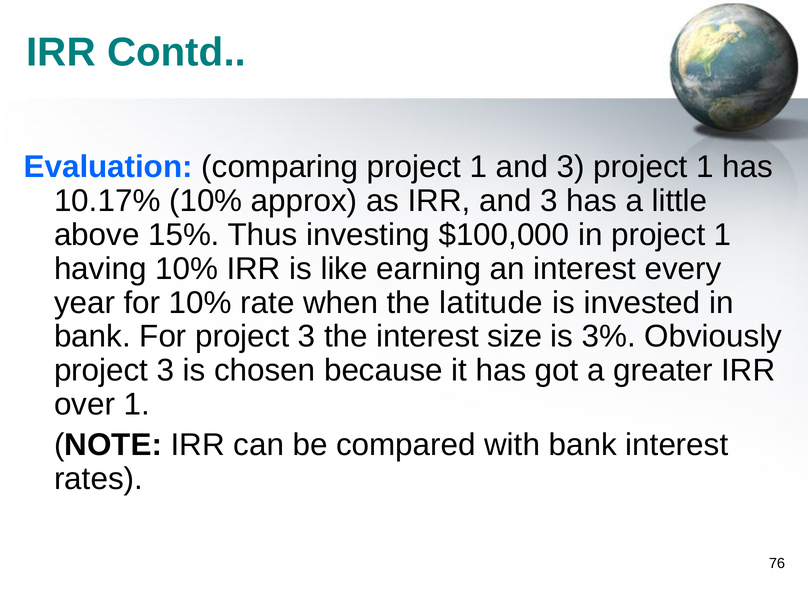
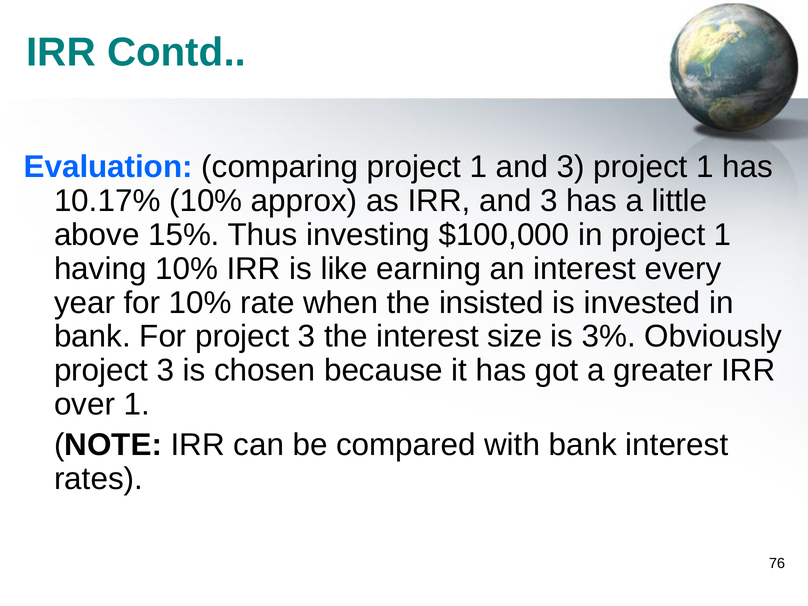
latitude: latitude -> insisted (491, 303)
